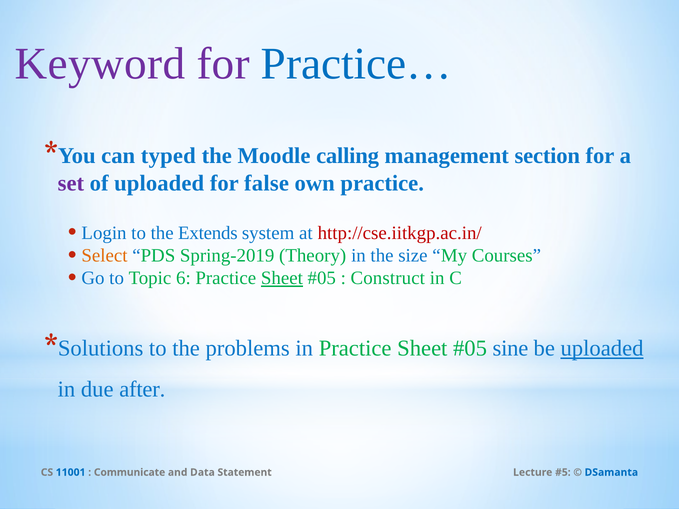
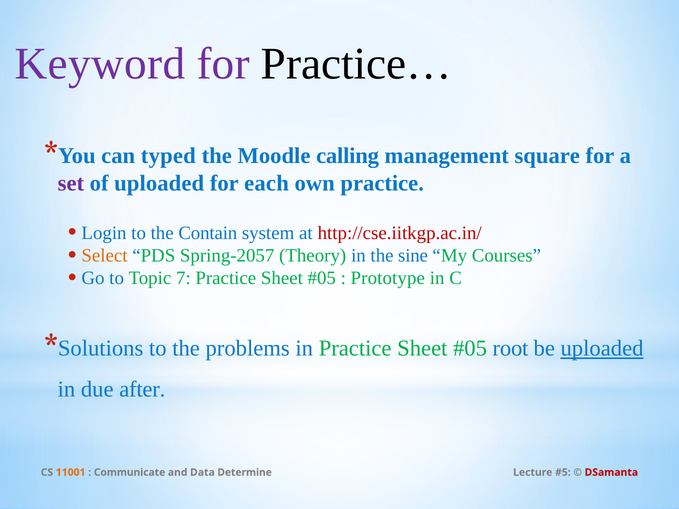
Practice… colour: blue -> black (356, 64)
section: section -> square (547, 156)
false: false -> each (267, 183)
Extends: Extends -> Contain (208, 233)
Spring-2019: Spring-2019 -> Spring-2057 (227, 256)
size: size -> sine (413, 256)
6: 6 -> 7 (183, 278)
Sheet underline: present -> none (282, 278)
Construct: Construct -> Prototype (388, 278)
sine: sine -> root (510, 349)
11001 colour: blue -> orange (71, 473)
Statement: Statement -> Determine (245, 473)
DSamanta colour: blue -> red (611, 473)
